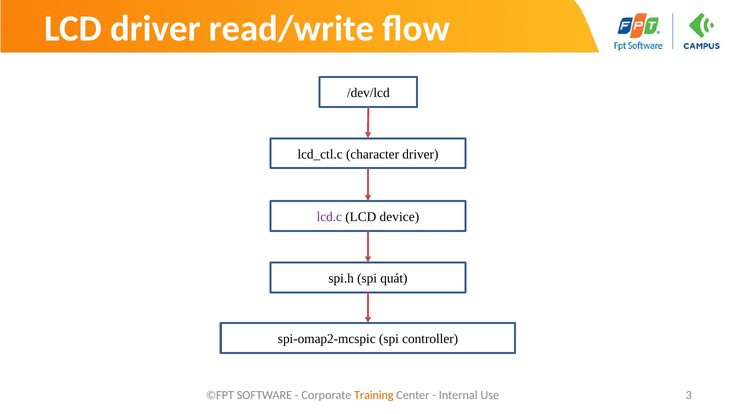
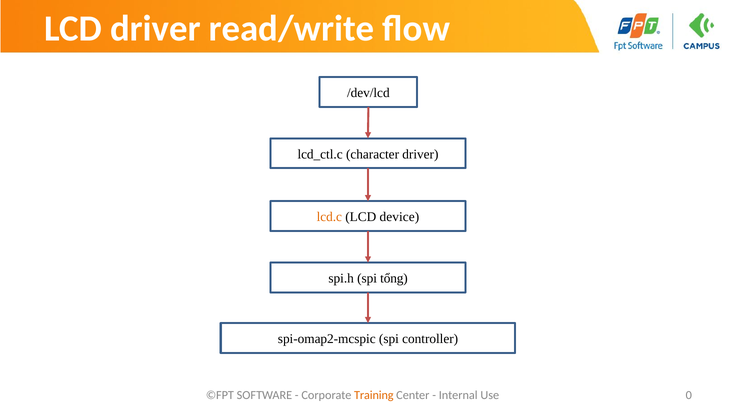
lcd.c colour: purple -> orange (329, 217)
quát: quát -> tổng (394, 278)
3: 3 -> 0 (689, 395)
